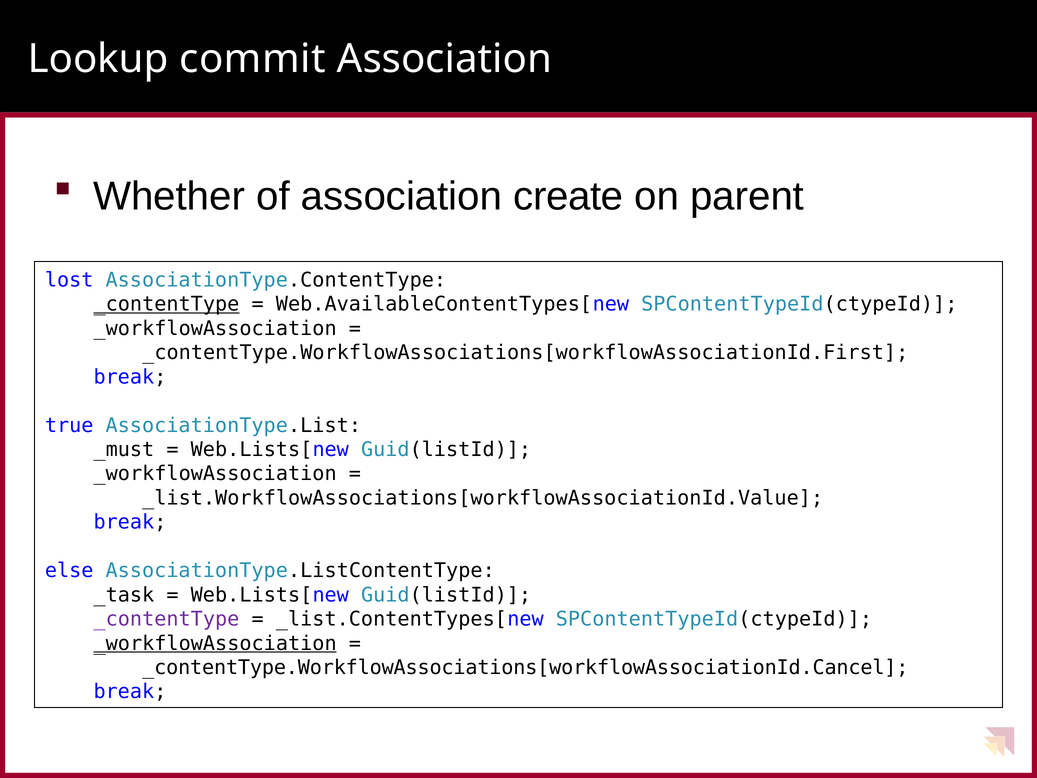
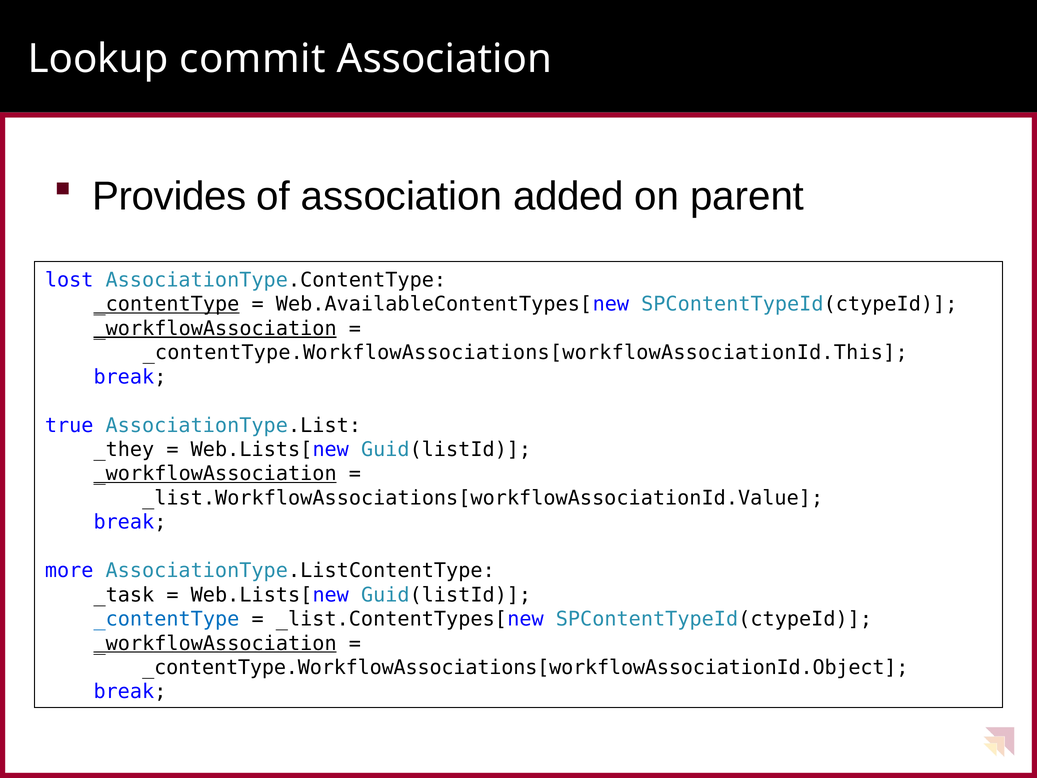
Whether: Whether -> Provides (169, 196)
create: create -> added (568, 196)
_workflowAssociation underline: none -> present (215, 328)
_contentType.WorkflowAssociations[workflowAssociationId.First: _contentType.WorkflowAssociations[workflowAssociationId.First -> _contentType.WorkflowAssociations[workflowAssociationId.This (525, 353)
_must: _must -> _they (124, 449)
_workflowAssociation underline: none -> present (215, 474)
else: else -> more (69, 571)
_contentType colour: purple -> blue (166, 619)
_contentType.WorkflowAssociations[workflowAssociationId.Cancel: _contentType.WorkflowAssociations[workflowAssociationId.Cancel -> _contentType.WorkflowAssociations[workflowAssociationId.Object (525, 667)
